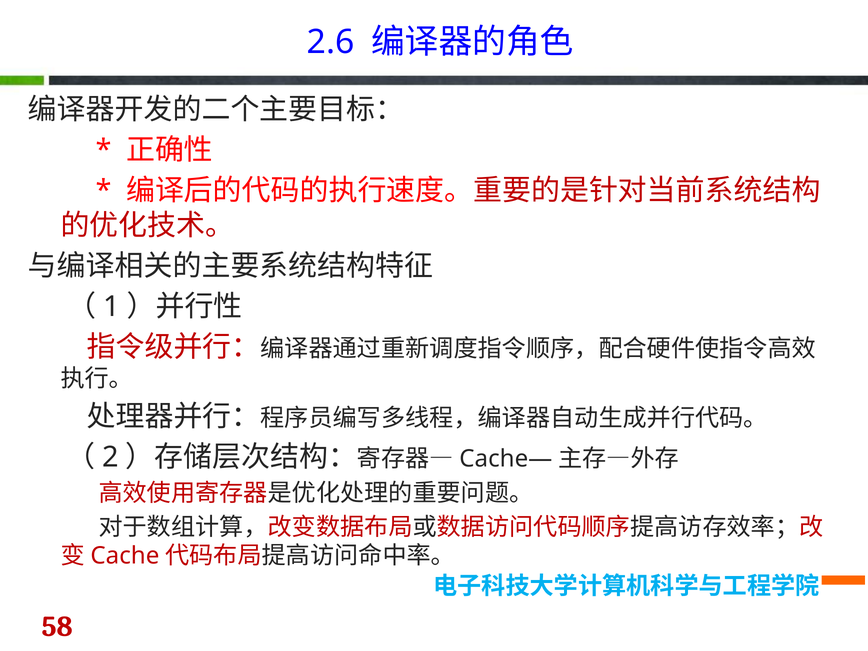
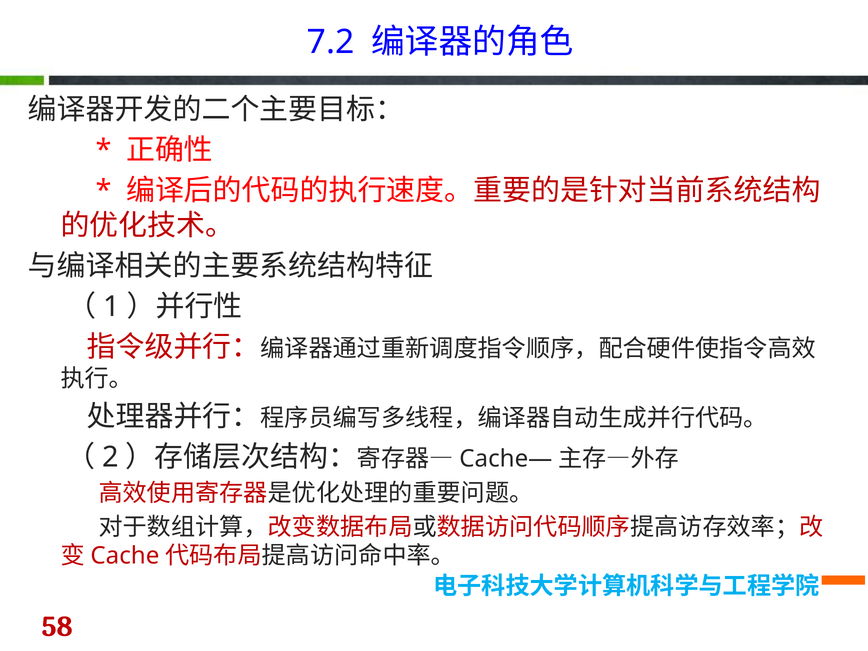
2.6: 2.6 -> 7.2 (331, 42)
